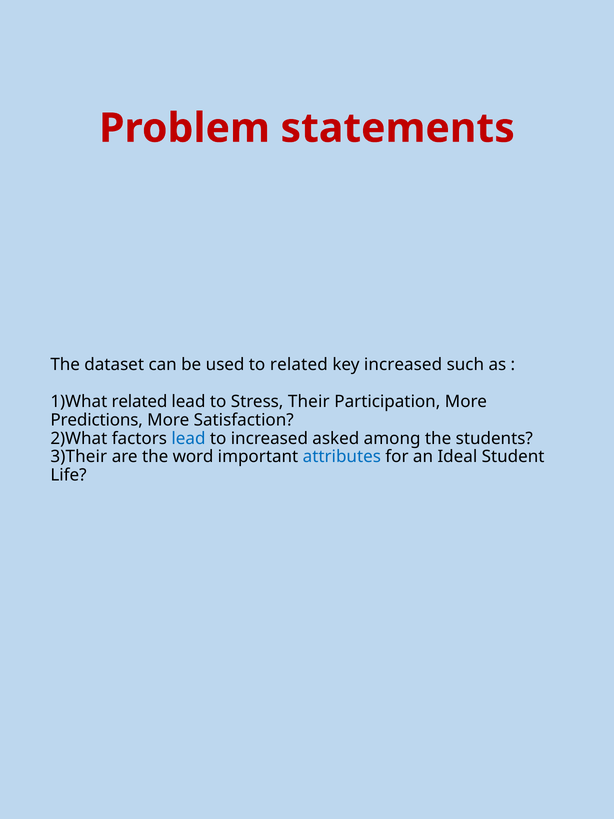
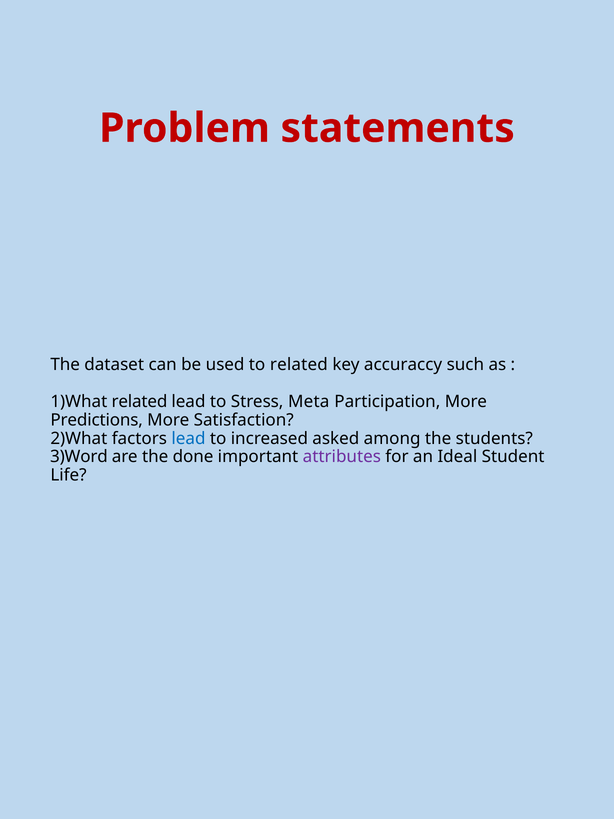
key increased: increased -> accuraccy (403, 364)
Their: Their -> Meta (309, 401)
3)Their: 3)Their -> 3)Word (79, 457)
word: word -> done (193, 457)
attributes colour: blue -> purple (342, 457)
